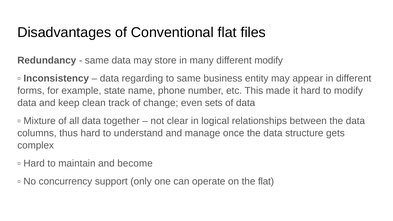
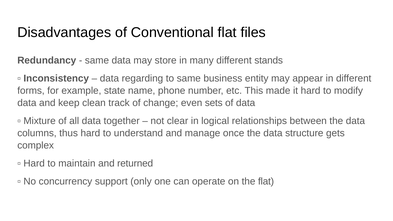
different modify: modify -> stands (269, 60)
become: become -> returned (135, 163)
